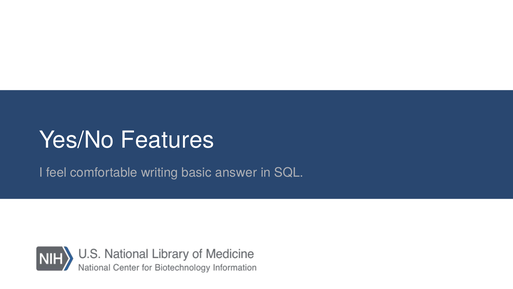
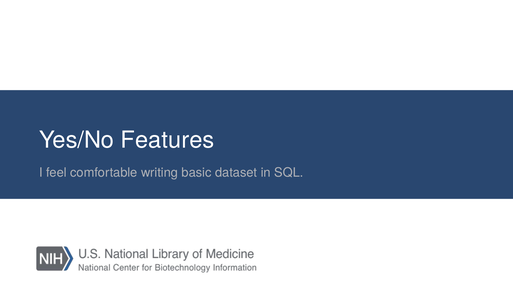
answer: answer -> dataset (236, 172)
